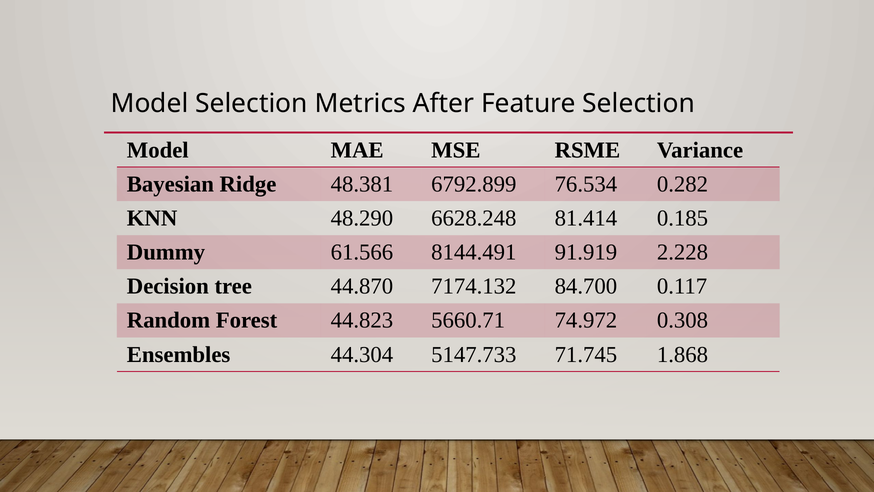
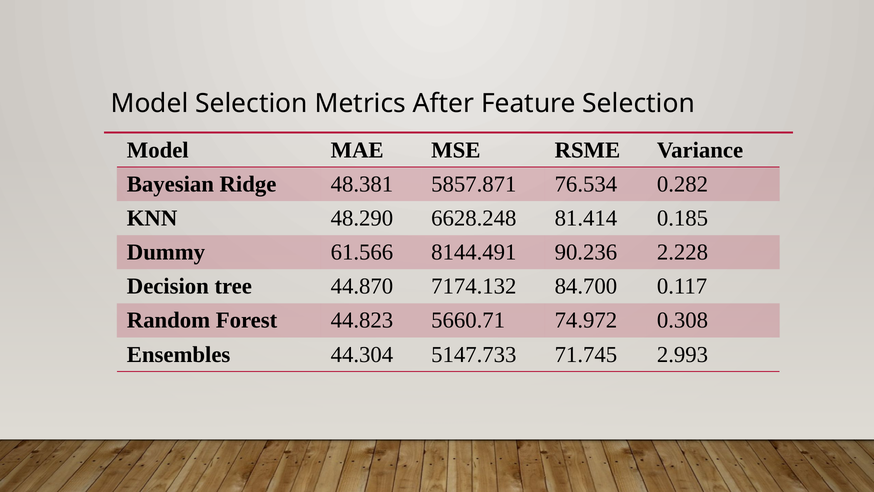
6792.899: 6792.899 -> 5857.871 (474, 184)
91.919: 91.919 -> 90.236 (586, 252)
1.868: 1.868 -> 2.993 (682, 354)
